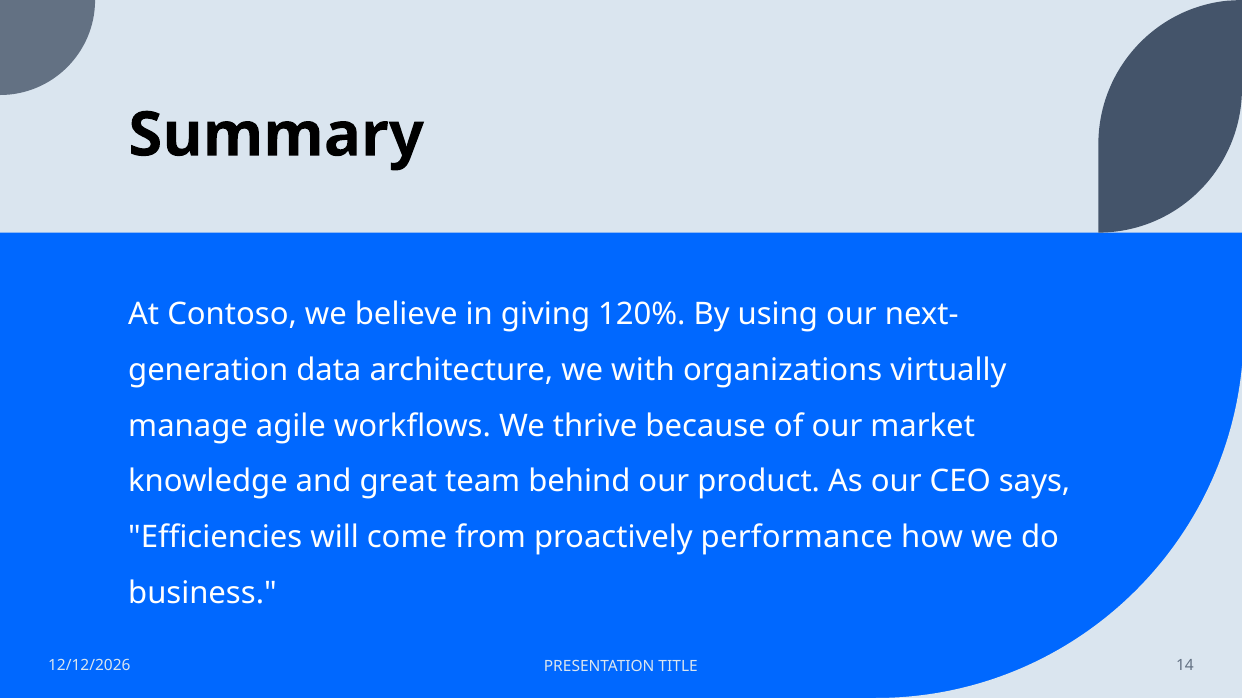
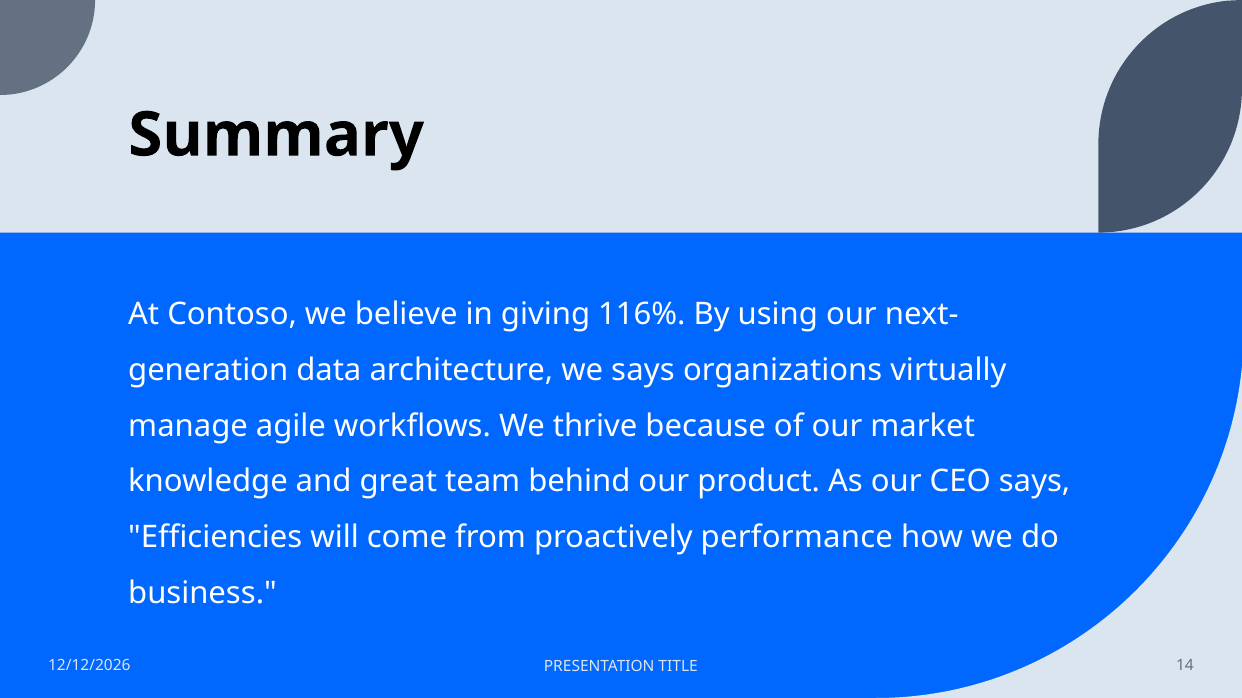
120%: 120% -> 116% (642, 314)
we with: with -> says (643, 370)
